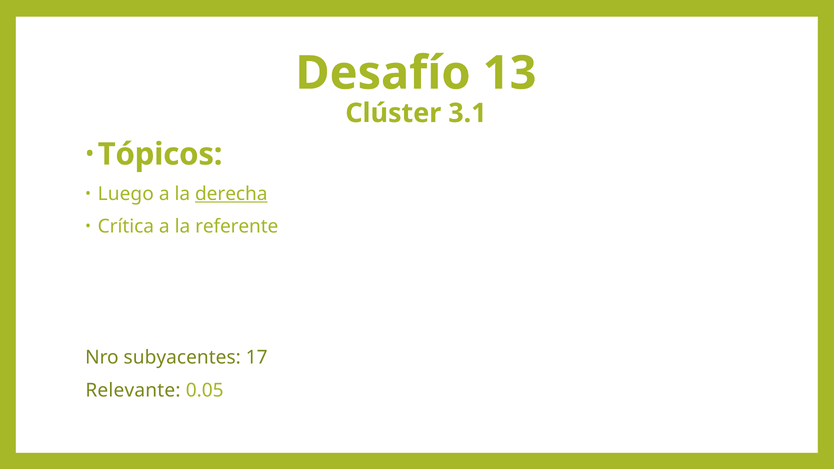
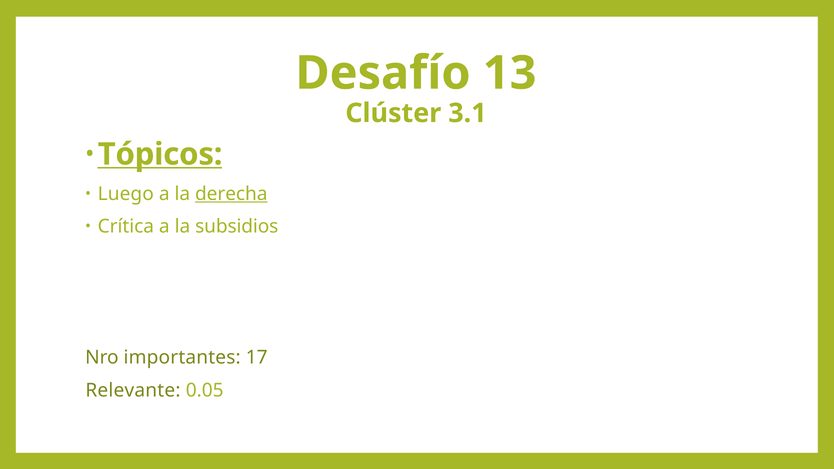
Tópicos underline: none -> present (160, 154)
referente: referente -> subsidios (237, 227)
subyacentes: subyacentes -> importantes (182, 358)
